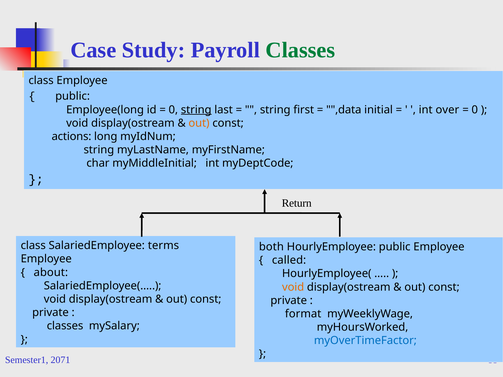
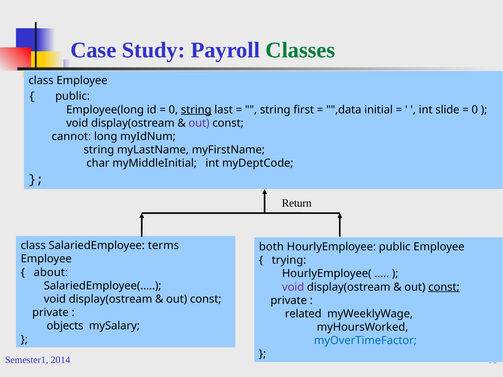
over: over -> slide (447, 110)
out colour: orange -> purple (199, 123)
actions: actions -> cannot (71, 137)
called: called -> trying (289, 260)
void colour: orange -> purple (293, 287)
const underline: none -> present (444, 287)
format: format -> related (303, 314)
classes: classes -> objects (65, 326)
2071: 2071 -> 2014 (60, 360)
